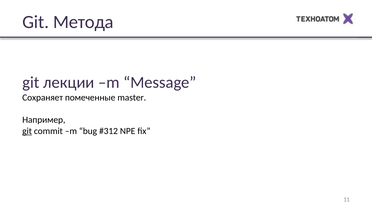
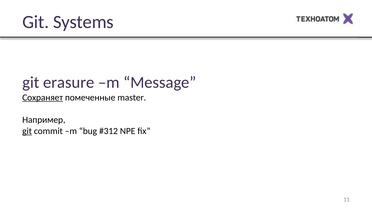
Метода: Метода -> Systems (83, 22)
лекции: лекции -> erasure (69, 83)
Сохраняет underline: none -> present (43, 98)
